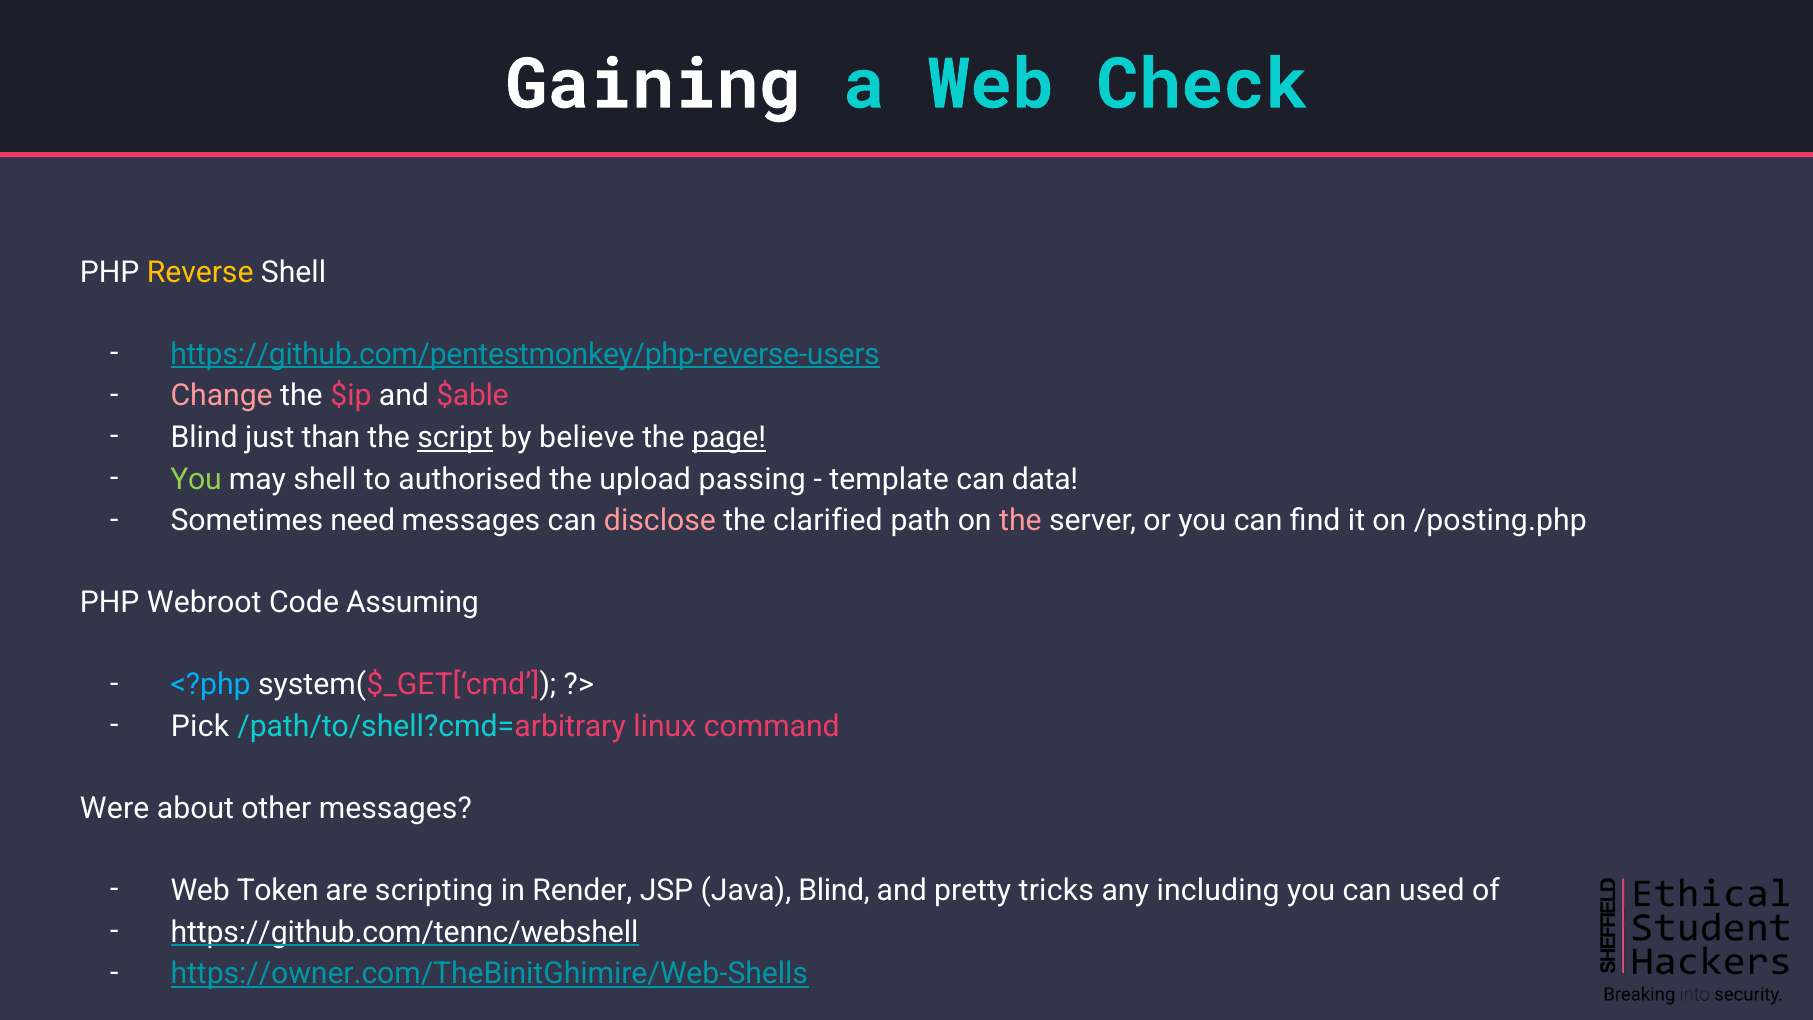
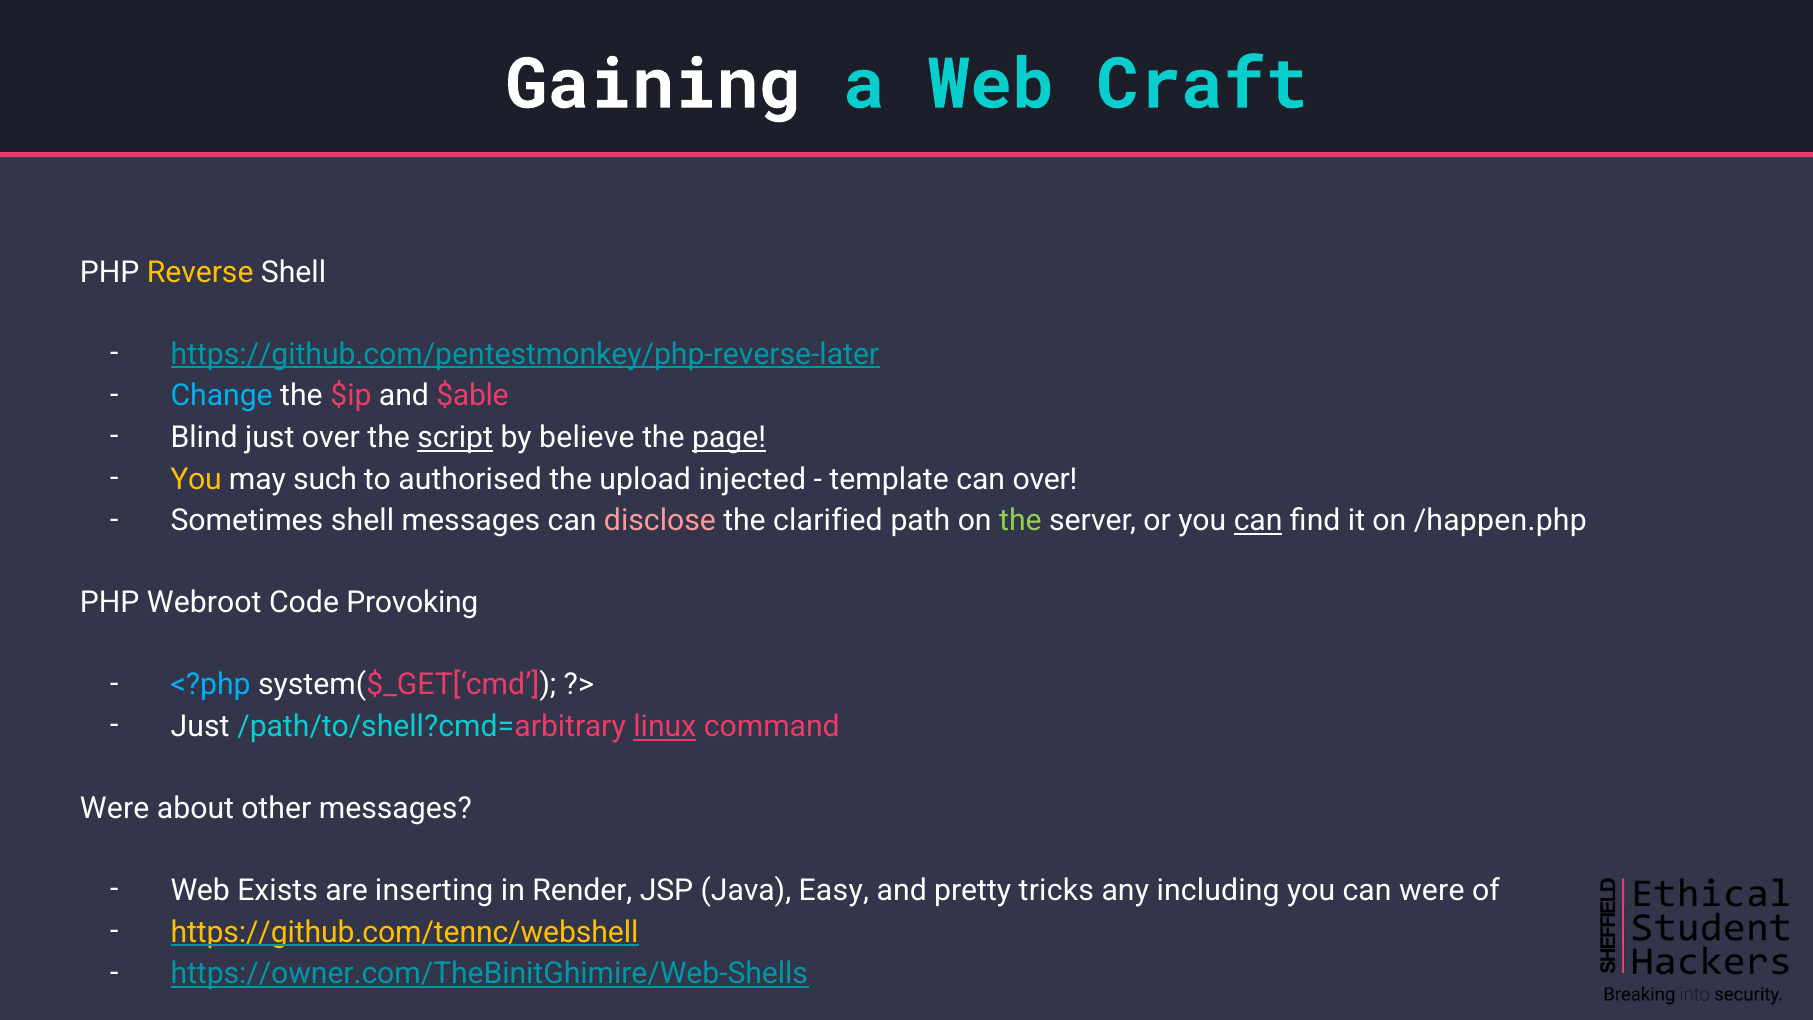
Check: Check -> Craft (1202, 84)
https://github.com/pentestmonkey/php-reverse-users: https://github.com/pentestmonkey/php-reverse-users -> https://github.com/pentestmonkey/php-reverse-later (525, 354)
Change colour: pink -> light blue (222, 396)
just than: than -> over (331, 438)
You colour: light green -> yellow (196, 479)
may shell: shell -> such (325, 479)
passing: passing -> injected (752, 479)
can data: data -> over (1045, 479)
Sometimes need: need -> shell (363, 521)
the colour: pink -> light green (1020, 521)
can underline: none -> present (1258, 521)
/posting.php: /posting.php -> /happen.php (1500, 521)
Assuming: Assuming -> Provoking (412, 603)
Pick: Pick -> Just (200, 727)
linux underline: none -> present (665, 727)
Token: Token -> Exists (278, 890)
scripting: scripting -> inserting (434, 890)
Java Blind: Blind -> Easy (834, 890)
can used: used -> were (1432, 890)
https://github.com/tennc/webshell colour: white -> yellow (405, 932)
